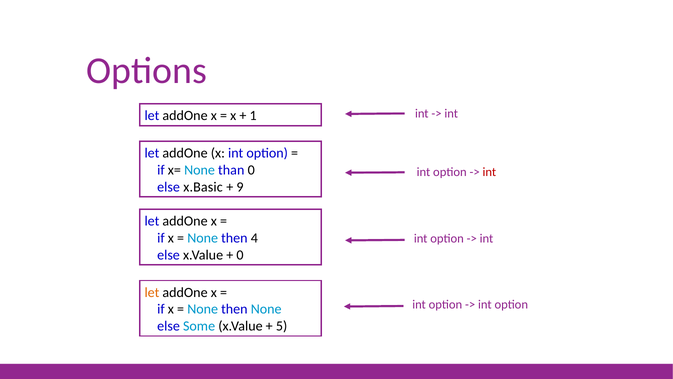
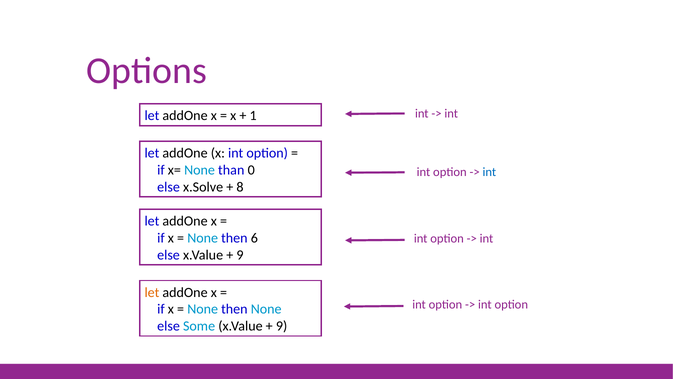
int colour: red -> blue (489, 172)
x.Basic: x.Basic -> x.Solve (203, 187)
9: 9 -> 8 (240, 187)
4: 4 -> 6 (254, 238)
0: 0 -> 9 (240, 255)
5: 5 -> 9 (282, 326)
